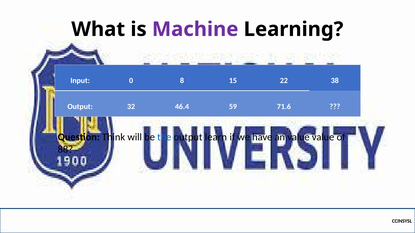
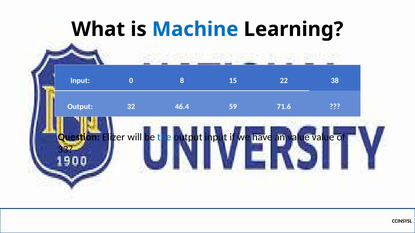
Machine colour: purple -> blue (195, 29)
Think: Think -> Elizer (114, 137)
output learn: learn -> input (216, 137)
88: 88 -> 33 (65, 150)
